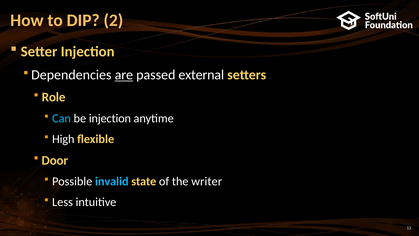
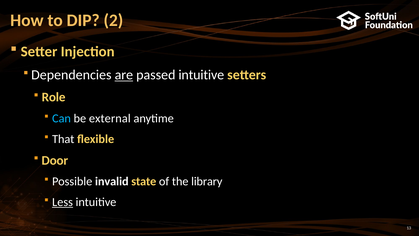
passed external: external -> intuitive (201, 75)
be injection: injection -> external (110, 118)
High: High -> That (63, 139)
invalid colour: light blue -> white (112, 181)
writer: writer -> library (207, 181)
Less underline: none -> present (63, 202)
